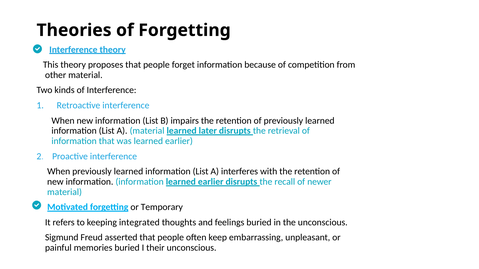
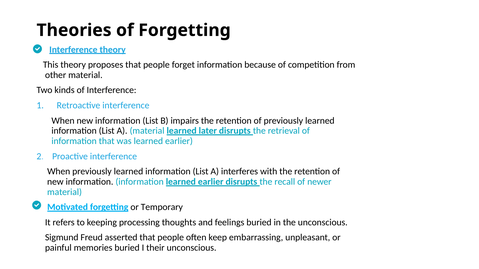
integrated: integrated -> processing (139, 223)
